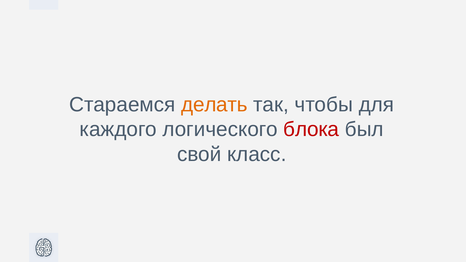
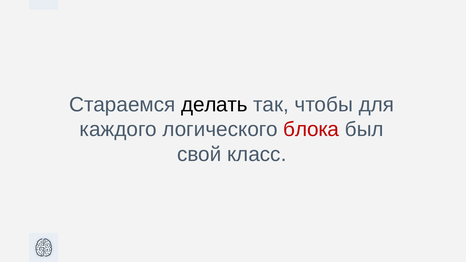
делать colour: orange -> black (214, 105)
